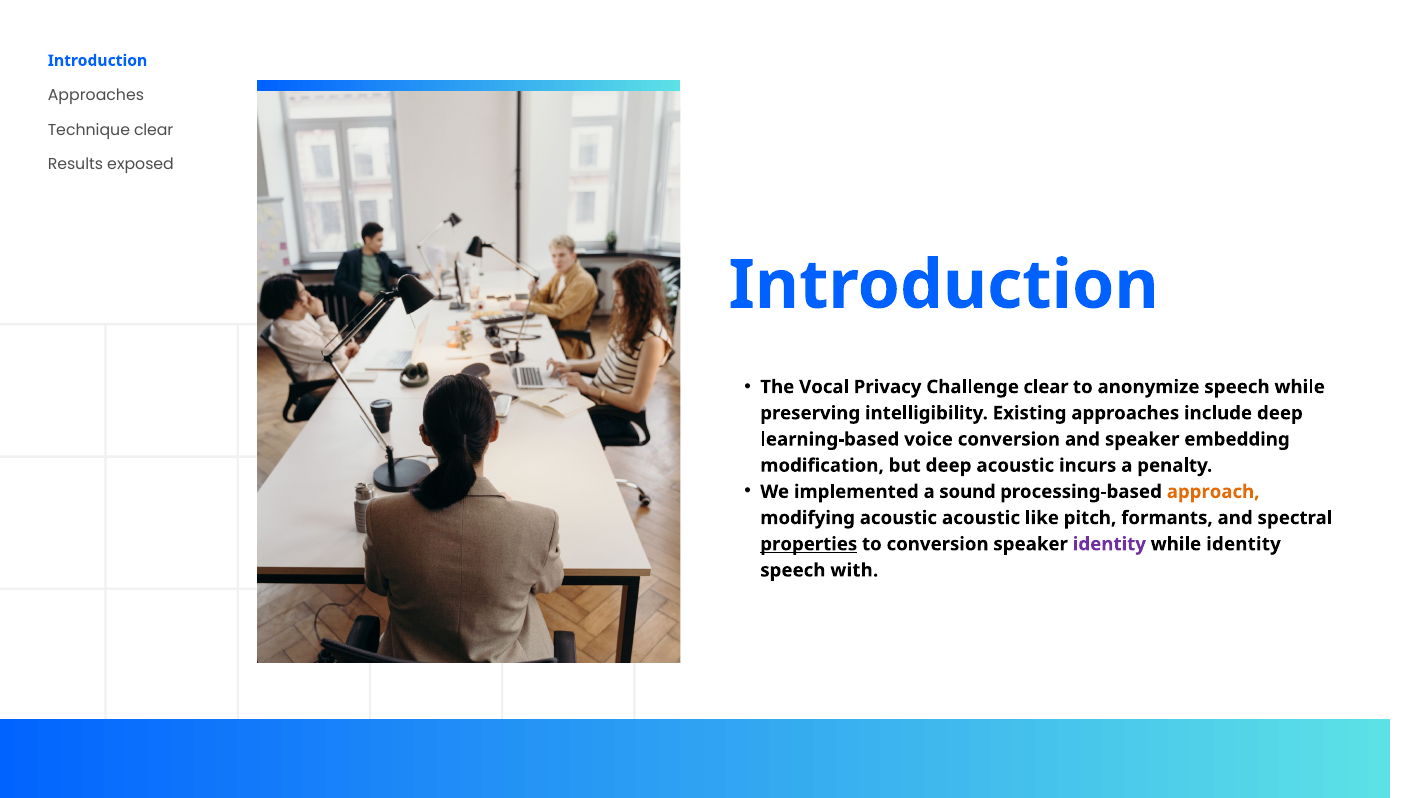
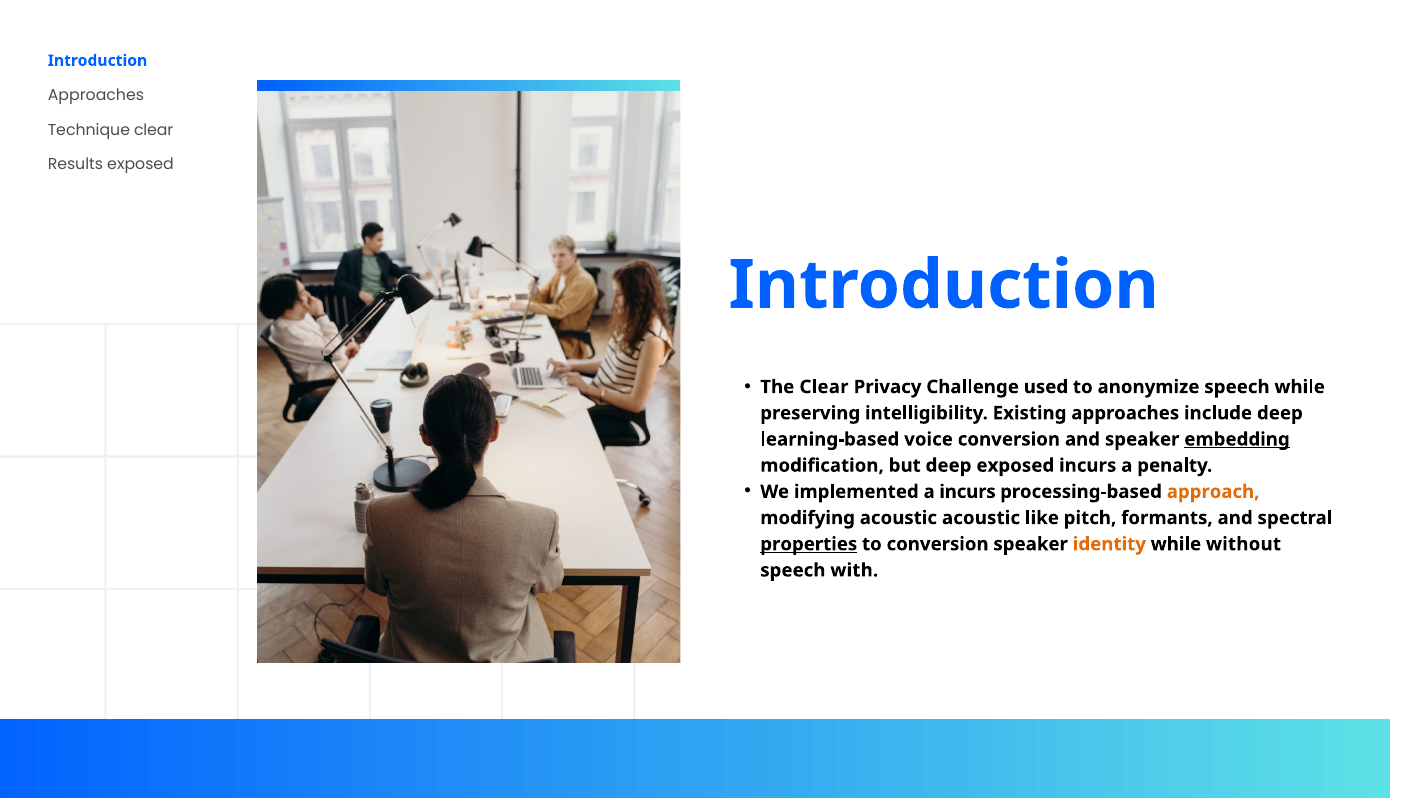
The Vocal: Vocal -> Clear (824, 387)
Challenge clear: clear -> used (1046, 387)
embedding underline: none -> present (1237, 439)
deep acoustic: acoustic -> exposed (1015, 466)
a sound: sound -> incurs (968, 492)
identity colour: purple -> orange (1109, 544)
while identity: identity -> without (1243, 544)
